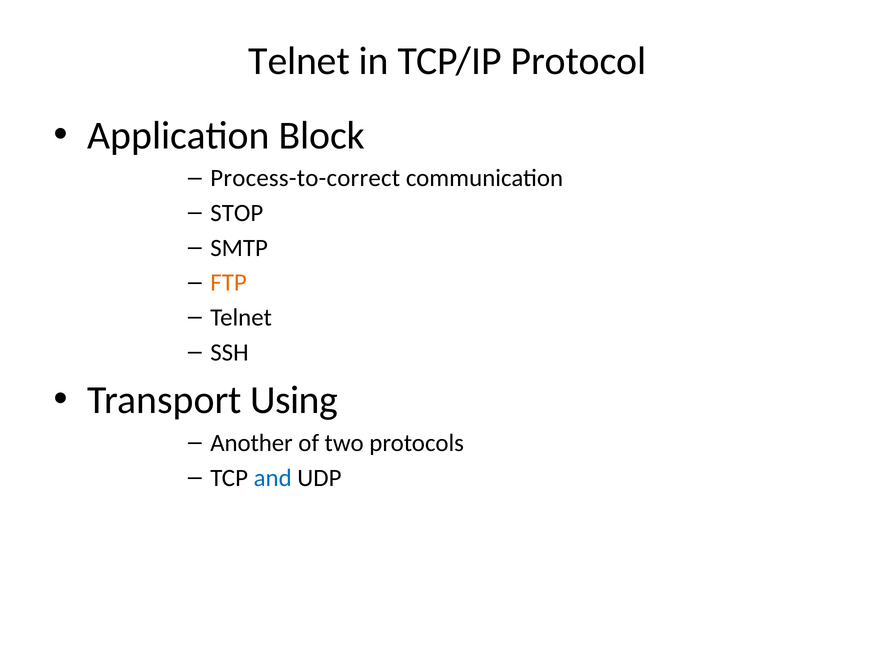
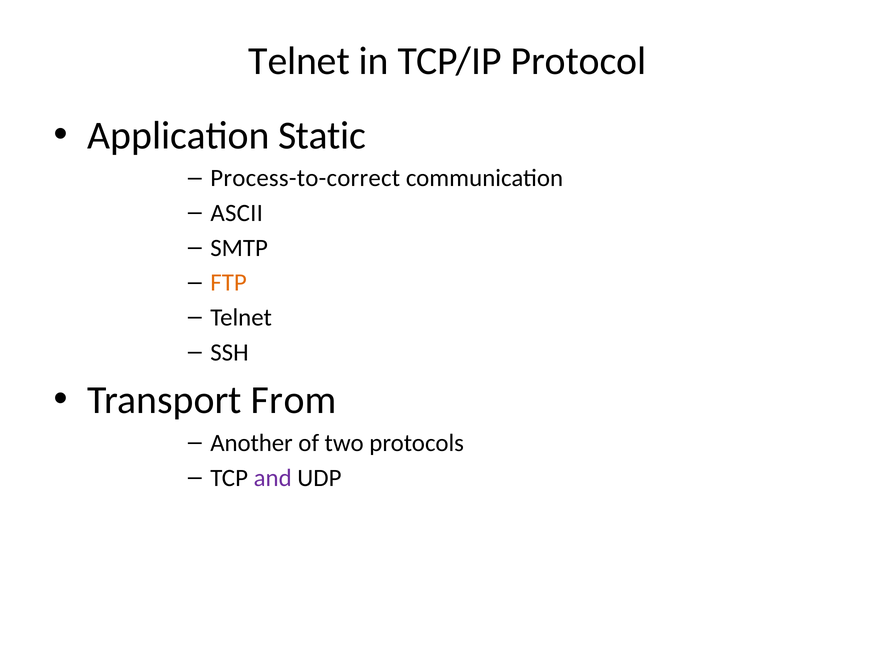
Block: Block -> Static (322, 136)
STOP: STOP -> ASCII (237, 213)
Using: Using -> From (294, 400)
and colour: blue -> purple (273, 478)
